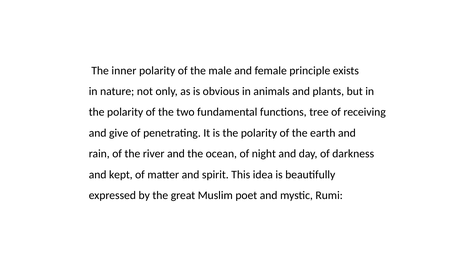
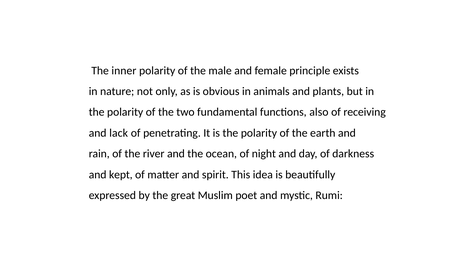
tree: tree -> also (319, 112)
give: give -> lack (119, 133)
